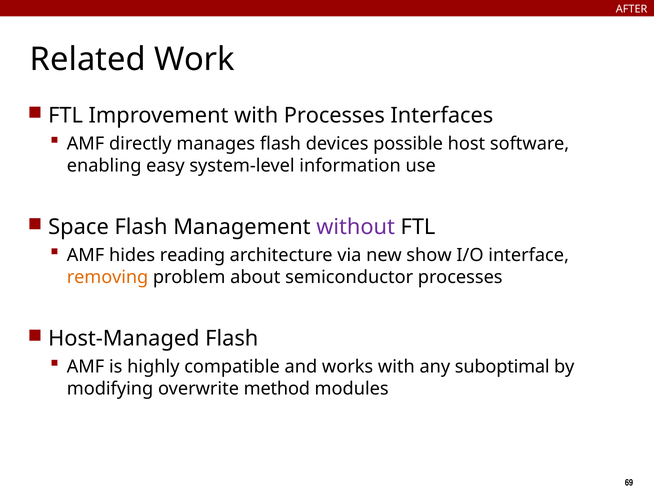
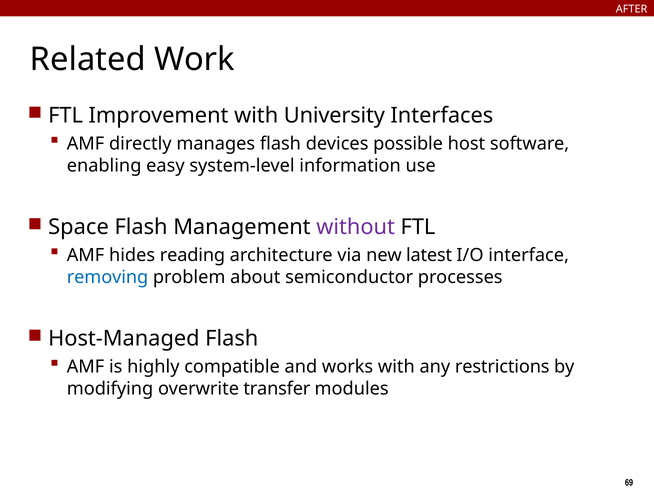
with Processes: Processes -> University (334, 115)
show: show -> latest (429, 255)
removing colour: orange -> blue (108, 277)
suboptimal: suboptimal -> restrictions (502, 366)
method: method -> transfer (277, 388)
